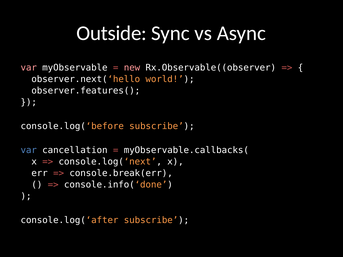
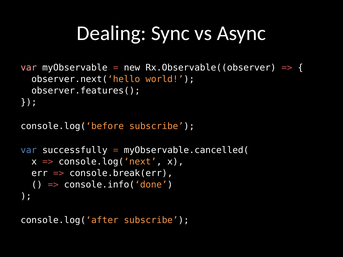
Outside: Outside -> Dealing (111, 33)
new colour: pink -> white (132, 68)
cancellation: cancellation -> successfully (75, 150)
myObservable.callbacks(: myObservable.callbacks( -> myObservable.cancelled( (186, 150)
